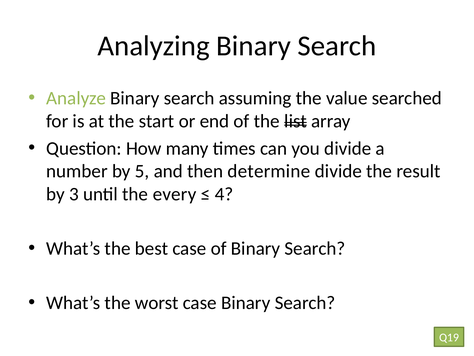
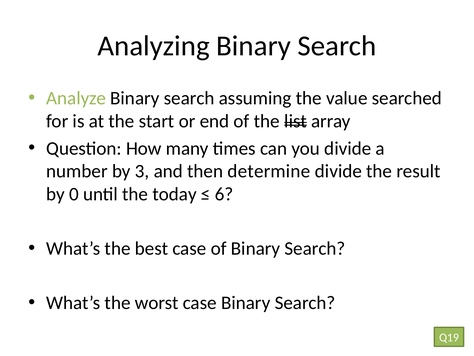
5: 5 -> 3 (142, 171)
3: 3 -> 0 (74, 194)
every: every -> today (175, 194)
4: 4 -> 6 (224, 194)
